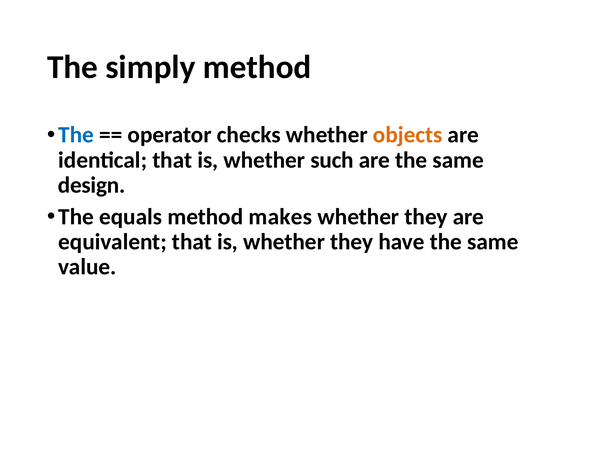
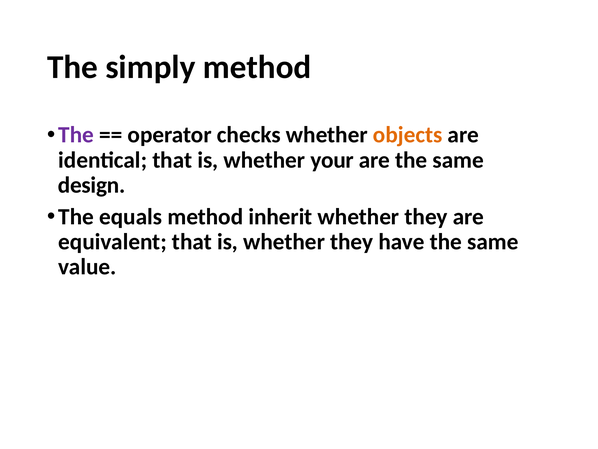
The colour: blue -> purple (76, 135)
such: such -> your (332, 160)
makes: makes -> inherit (280, 216)
